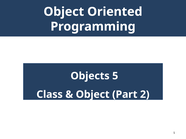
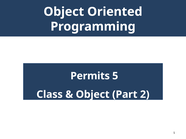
Objects: Objects -> Permits (90, 76)
